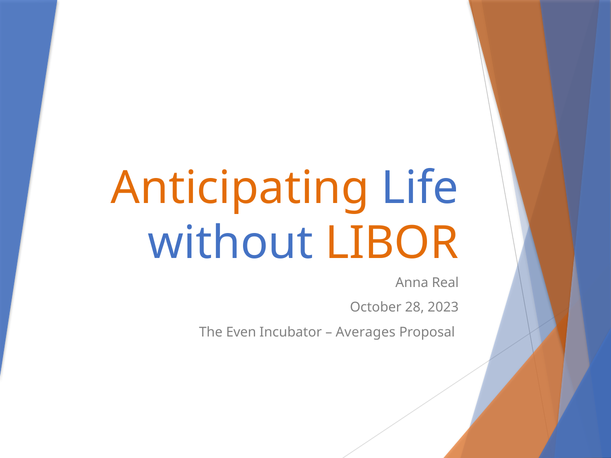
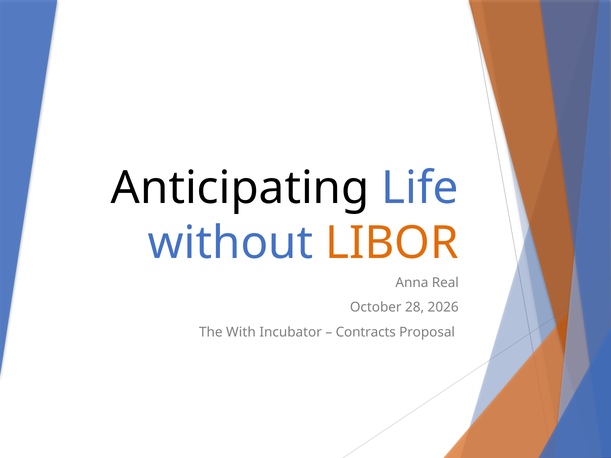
Anticipating colour: orange -> black (240, 188)
2023: 2023 -> 2026 (443, 308)
Even: Even -> With (241, 332)
Averages: Averages -> Contracts (366, 332)
